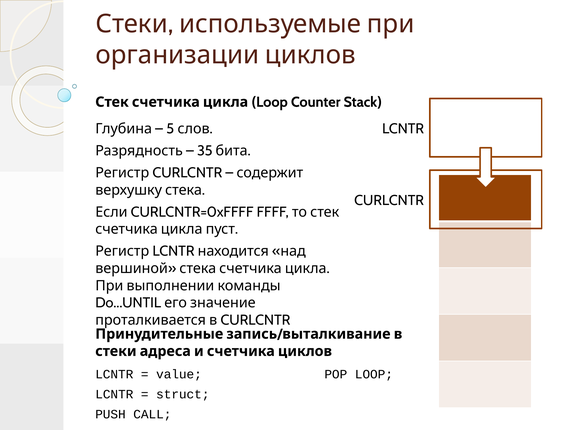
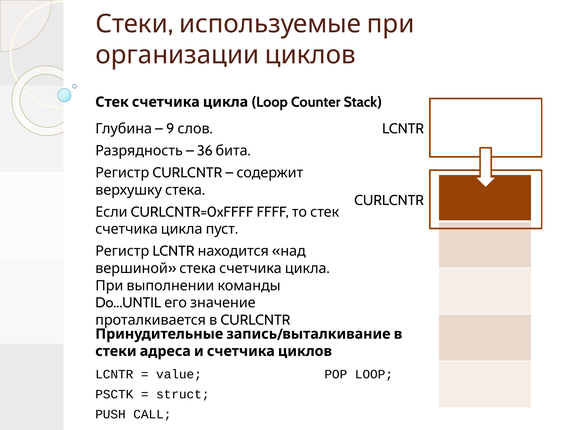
5: 5 -> 9 (170, 129)
35: 35 -> 36 (205, 151)
LCNTR: LCNTR -> PSCTK (114, 394)
